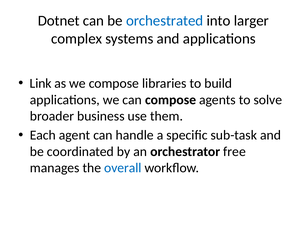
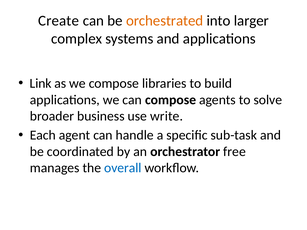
Dotnet: Dotnet -> Create (59, 21)
orchestrated colour: blue -> orange (165, 21)
them: them -> write (167, 116)
